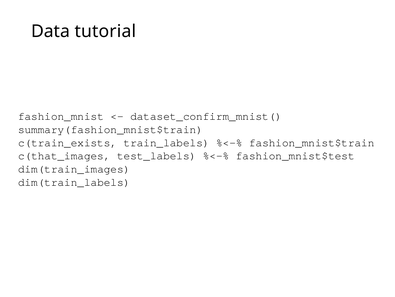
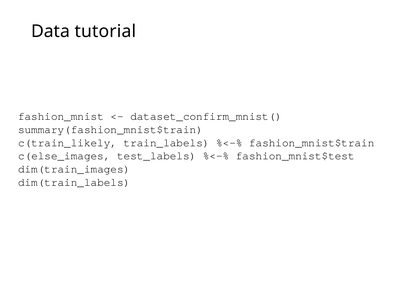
c(train_exists: c(train_exists -> c(train_likely (68, 142)
c(that_images: c(that_images -> c(else_images (64, 155)
